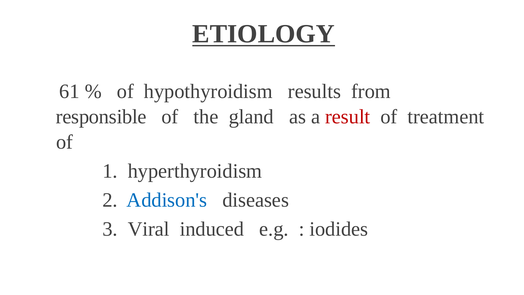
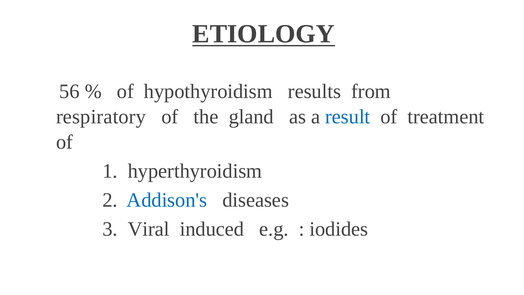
61: 61 -> 56 (69, 91)
responsible: responsible -> respiratory (101, 117)
result colour: red -> blue (348, 117)
